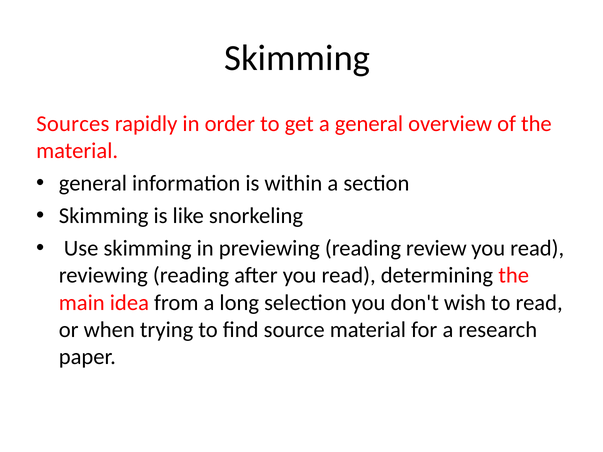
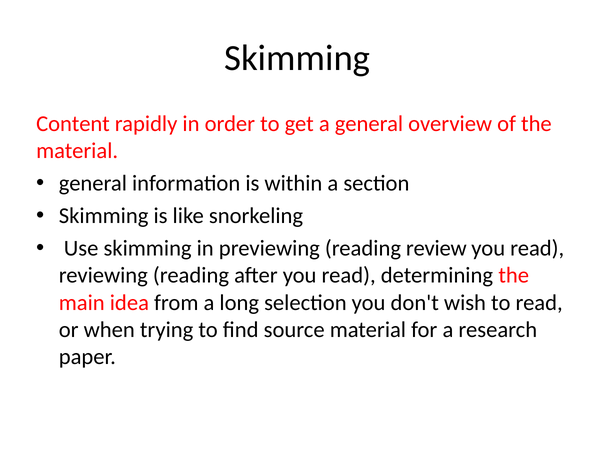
Sources: Sources -> Content (73, 124)
